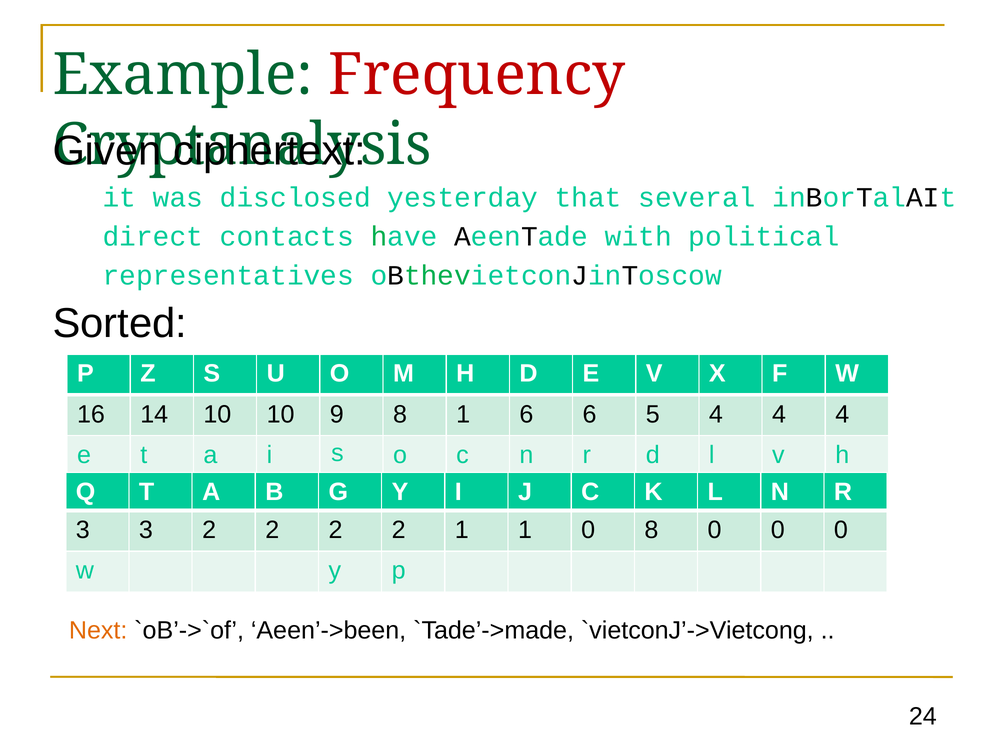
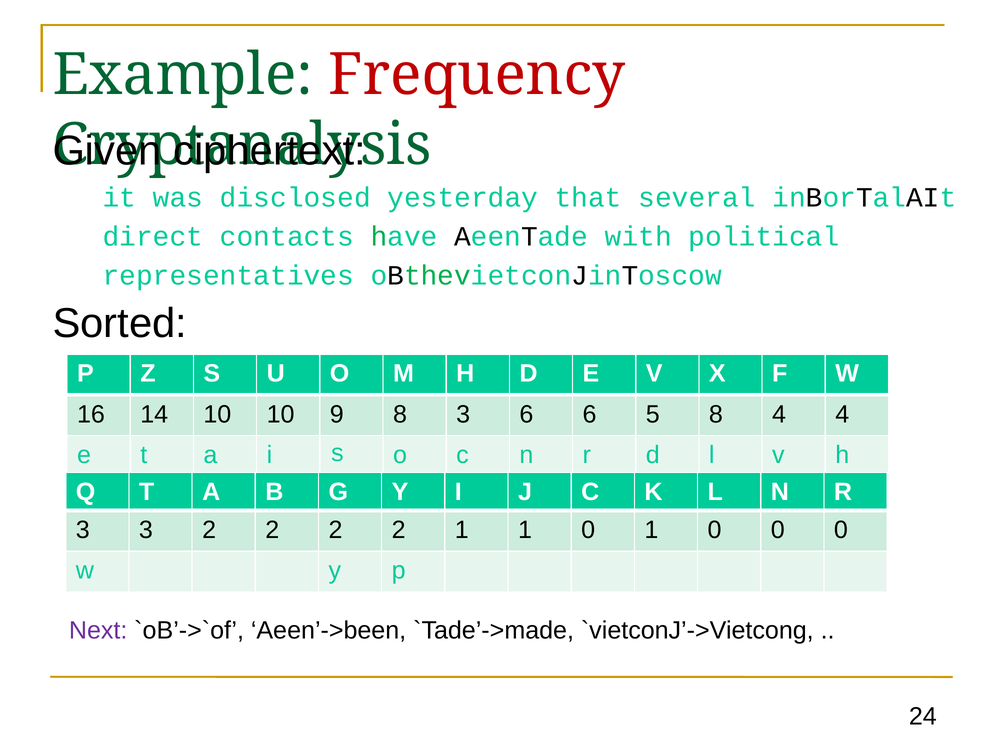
8 1: 1 -> 3 (463, 414)
5 4: 4 -> 8 (716, 414)
0 8: 8 -> 1 (651, 530)
Next colour: orange -> purple (98, 631)
